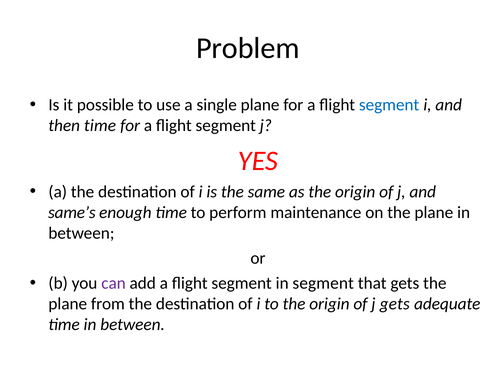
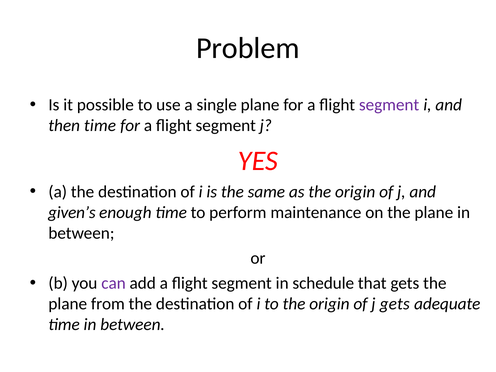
segment colour: blue -> purple (389, 105)
same’s: same’s -> given’s (72, 212)
in segment: segment -> schedule (323, 283)
